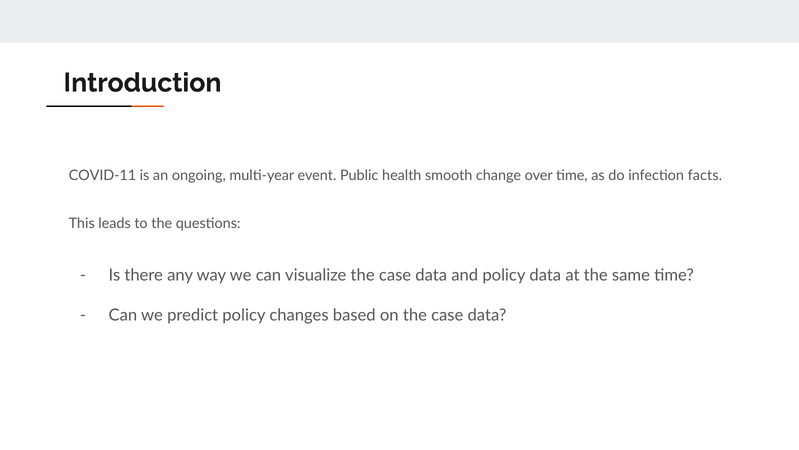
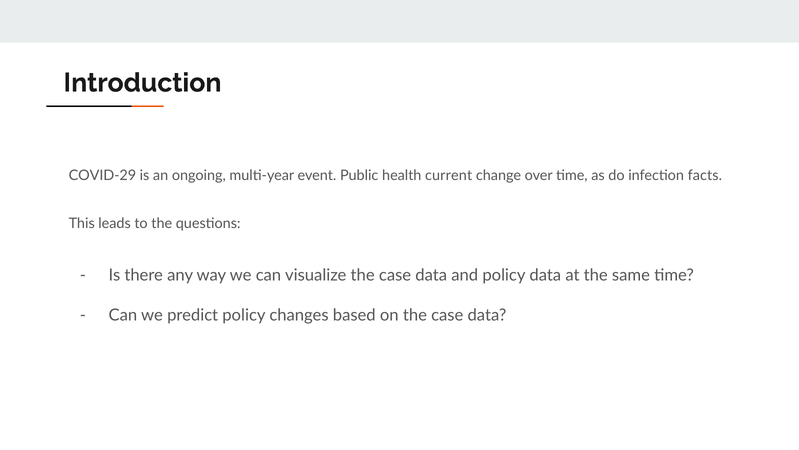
COVID-11: COVID-11 -> COVID-29 (102, 175)
smooth: smooth -> current (449, 175)
